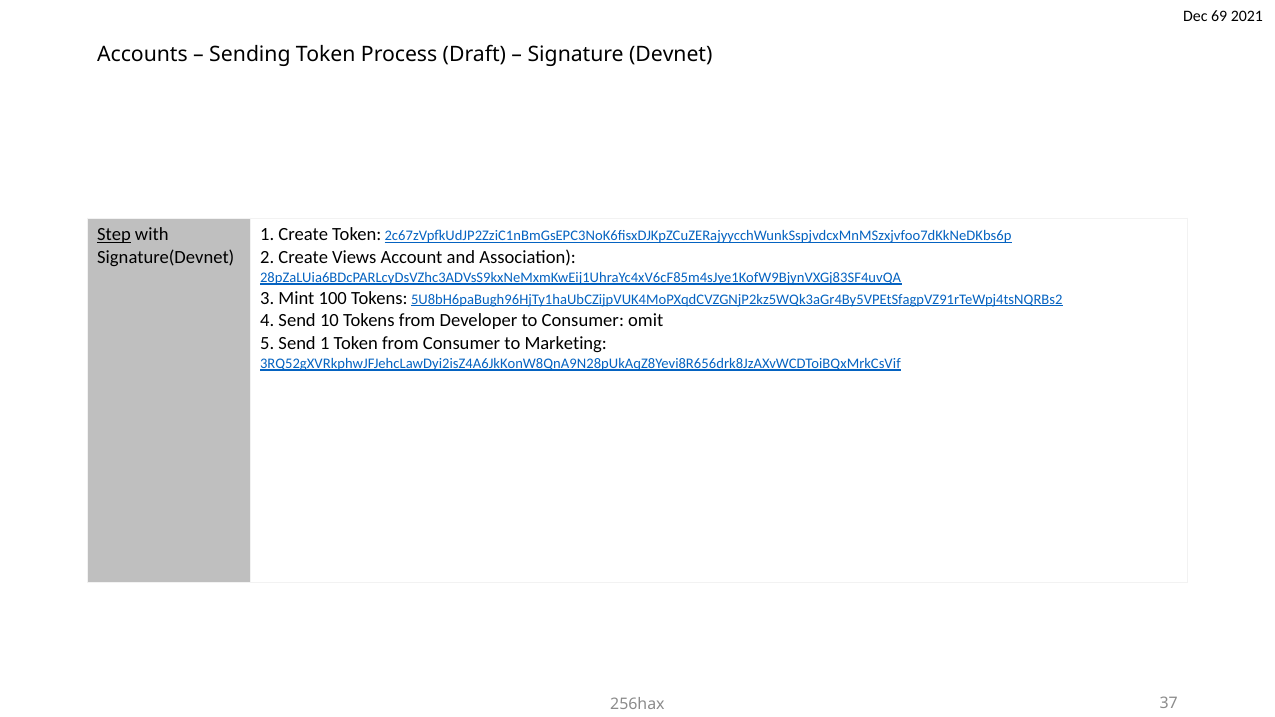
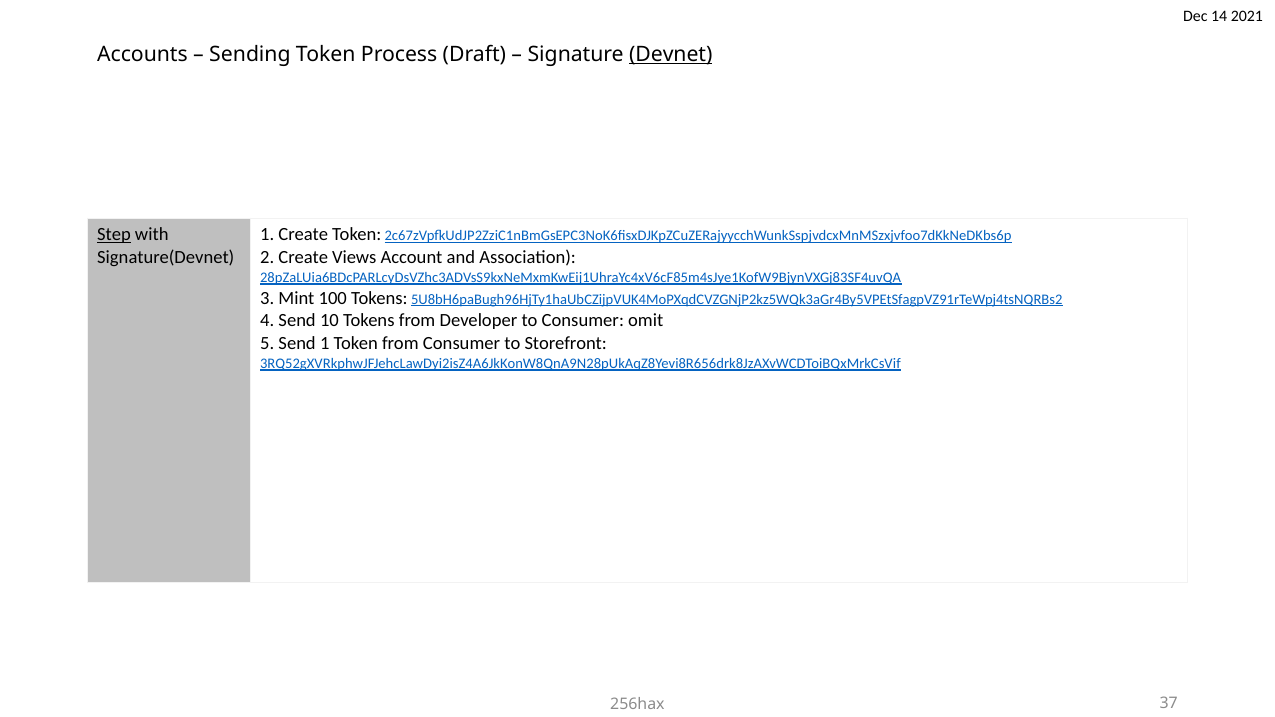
69: 69 -> 14 (1219, 16)
Devnet underline: none -> present (671, 55)
Marketing: Marketing -> Storefront (566, 343)
